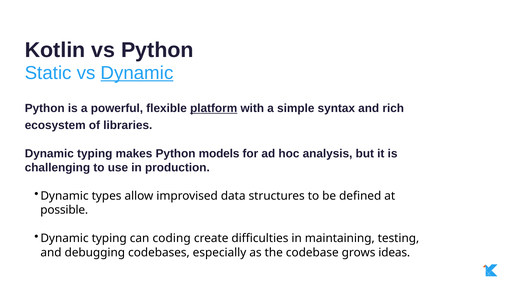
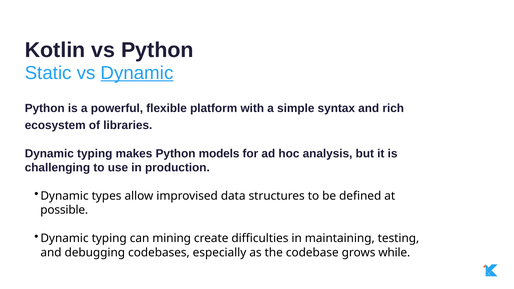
platform underline: present -> none (214, 108)
coding: coding -> mining (172, 238)
ideas: ideas -> while (394, 253)
